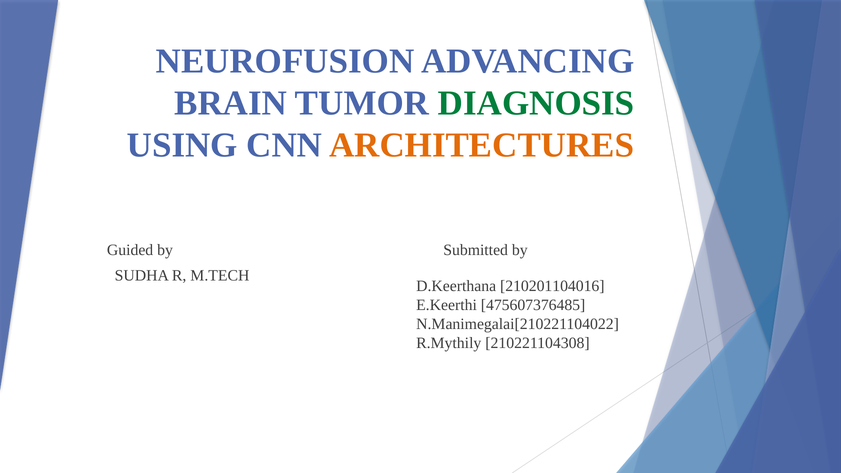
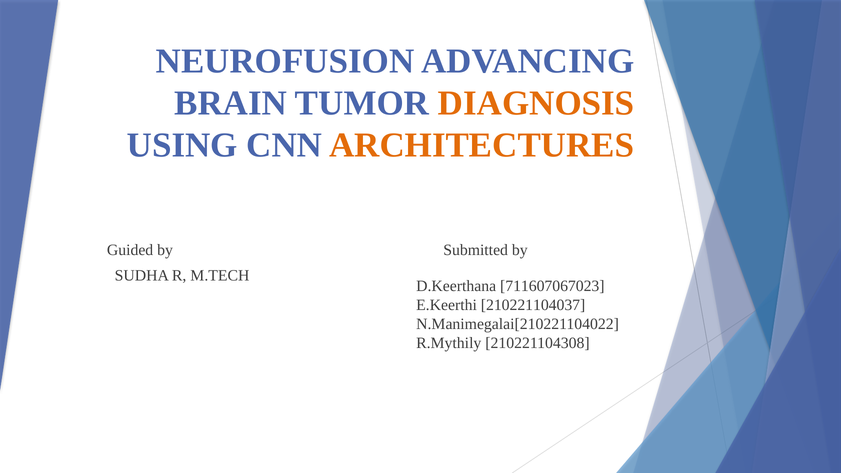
DIAGNOSIS colour: green -> orange (536, 103)
210201104016: 210201104016 -> 711607067023 (552, 286)
475607376485: 475607376485 -> 210221104037 (533, 305)
